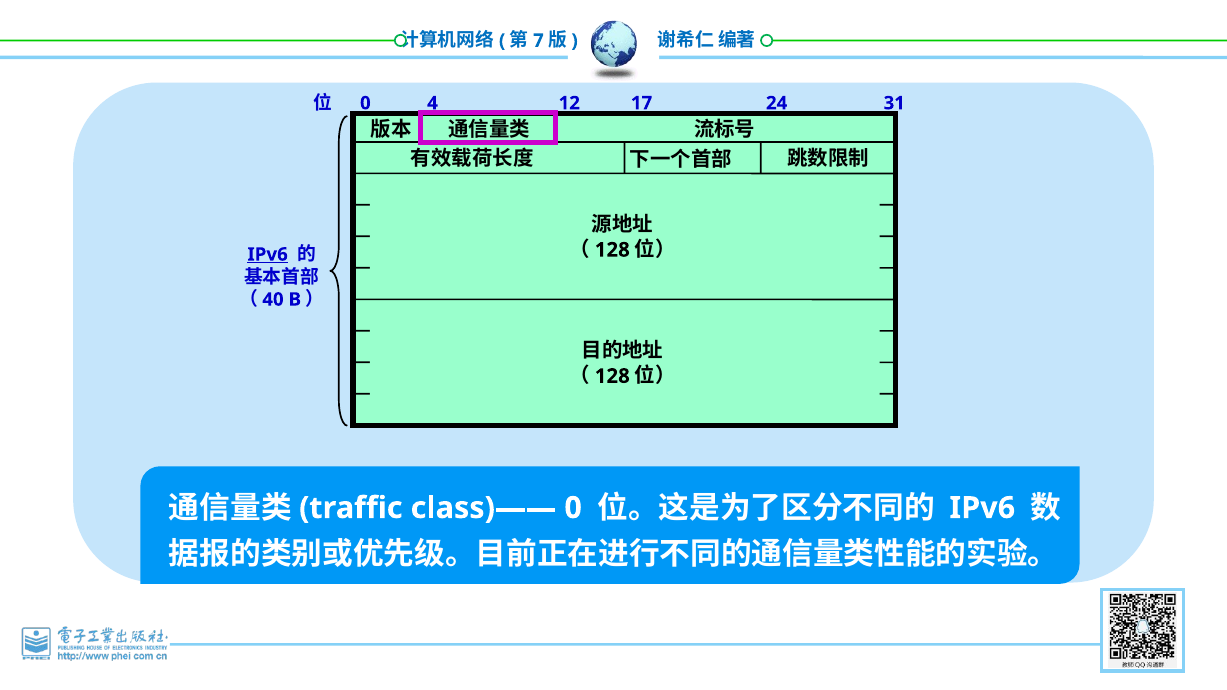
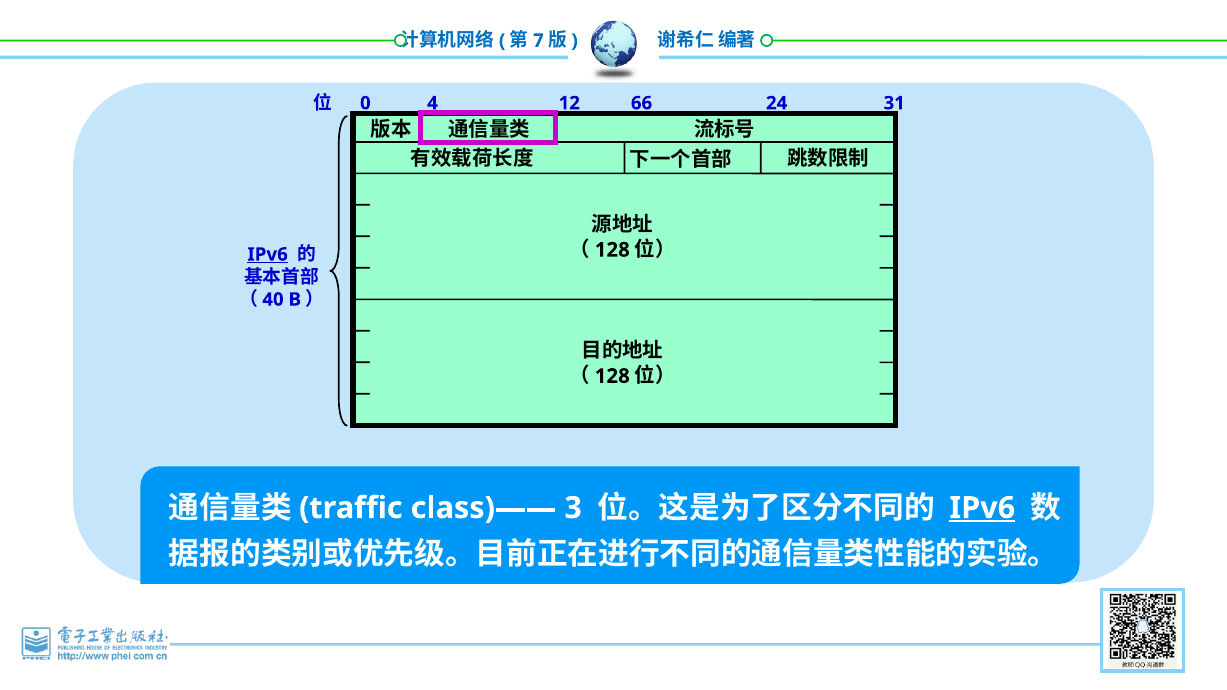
17: 17 -> 66 (642, 103)
class)—— 0: 0 -> 3 (573, 508)
IPv6 underline: none -> present (982, 508)
